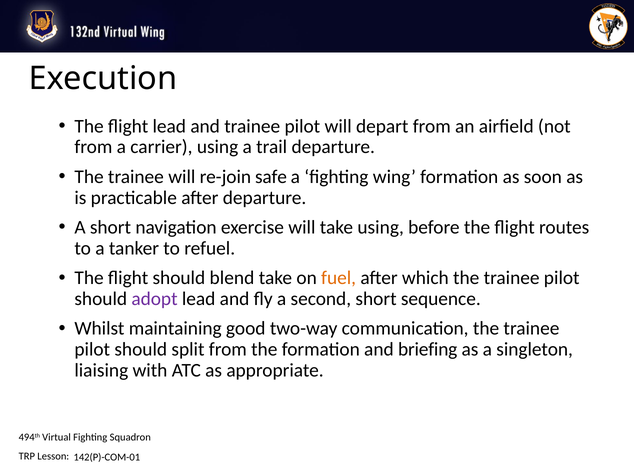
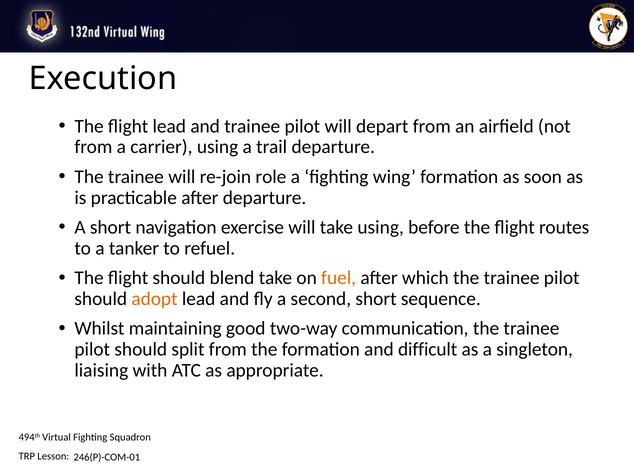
safe: safe -> role (271, 177)
adopt colour: purple -> orange (155, 299)
briefing: briefing -> difficult (428, 350)
142(P)-COM-01: 142(P)-COM-01 -> 246(P)-COM-01 (107, 458)
